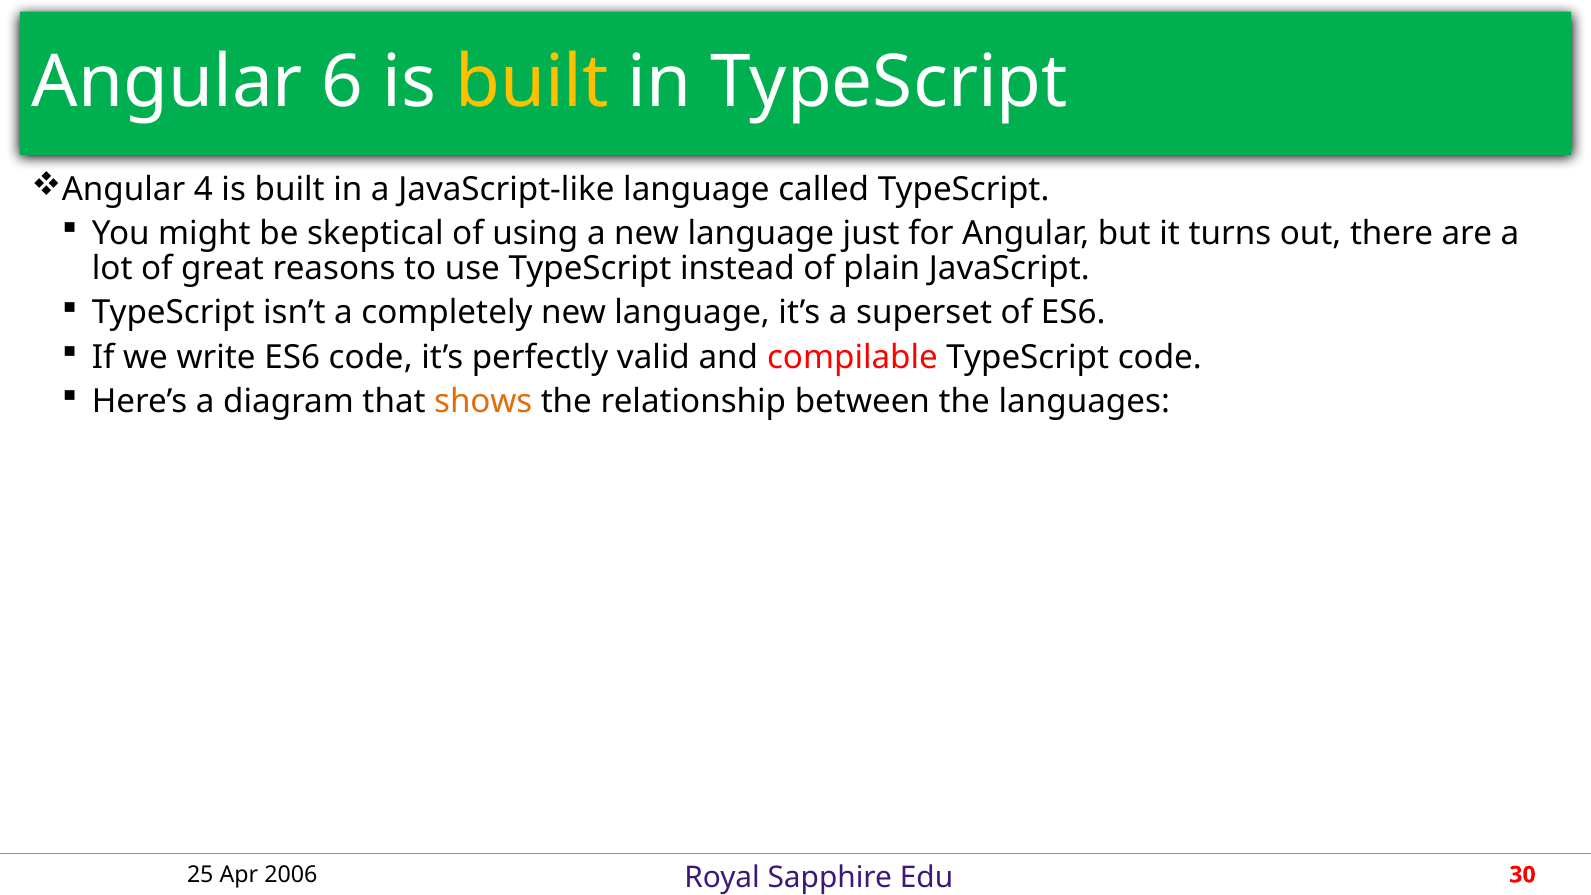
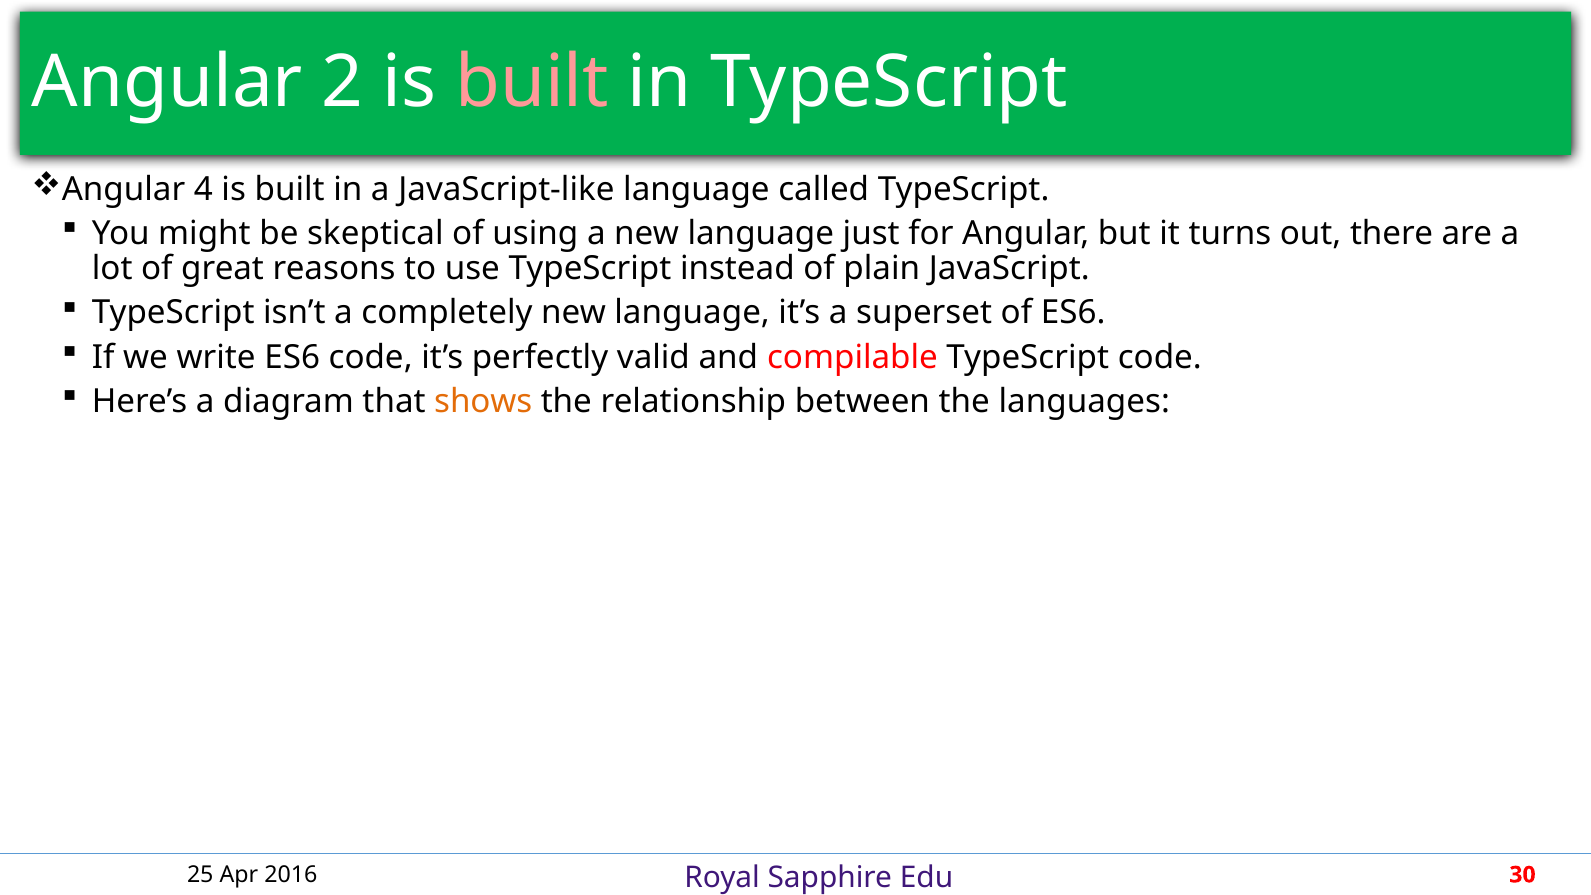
6: 6 -> 2 (343, 83)
built colour: yellow -> pink (532, 83)
2006: 2006 -> 2016 (291, 875)
